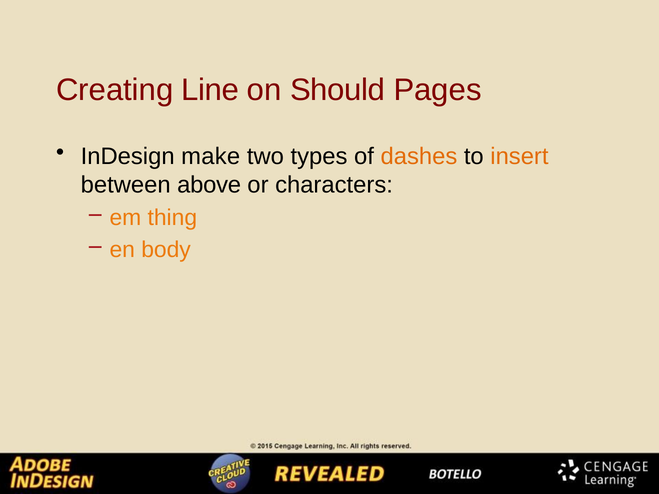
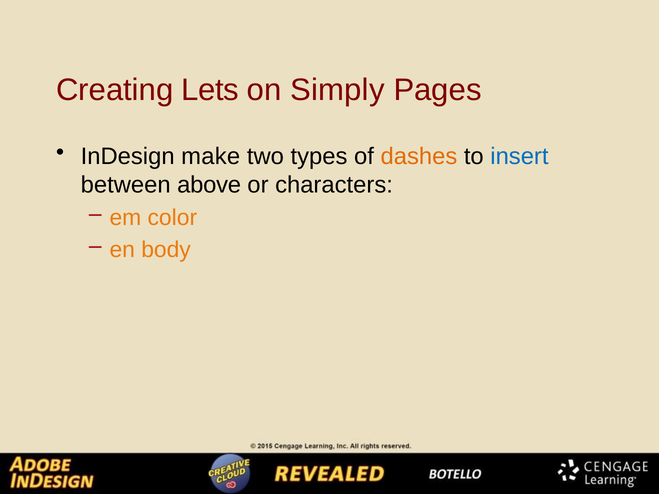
Line: Line -> Lets (210, 90)
Should: Should -> Simply (337, 90)
insert colour: orange -> blue (519, 157)
thing: thing -> color (172, 218)
